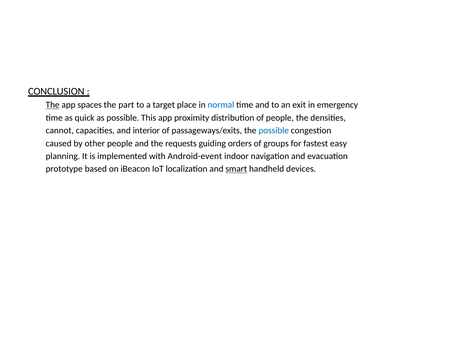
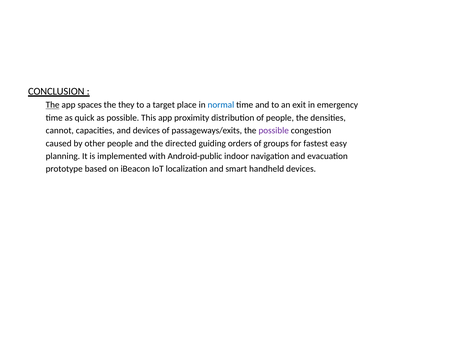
part: part -> they (126, 105)
and interior: interior -> devices (146, 130)
possible colour: blue -> purple (274, 130)
requests: requests -> directed (181, 143)
Android-event: Android-event -> Android-public (195, 156)
smart underline: present -> none (236, 169)
